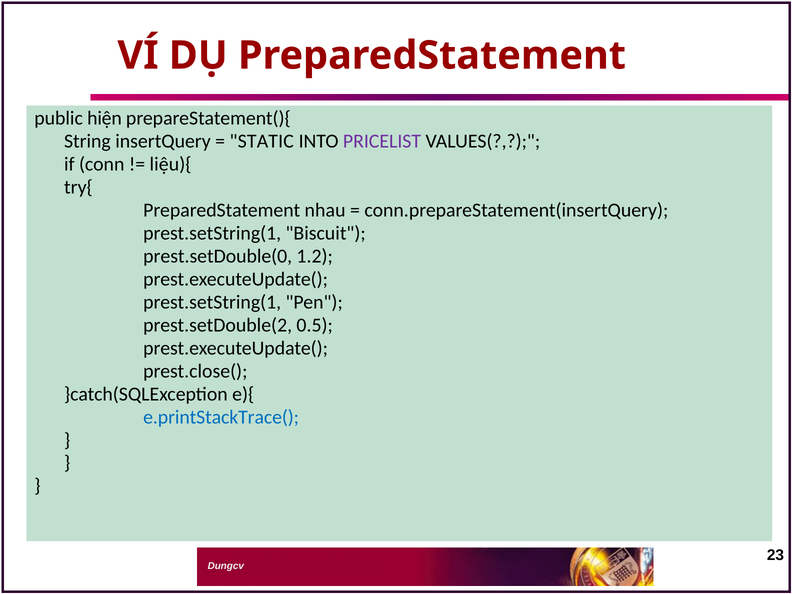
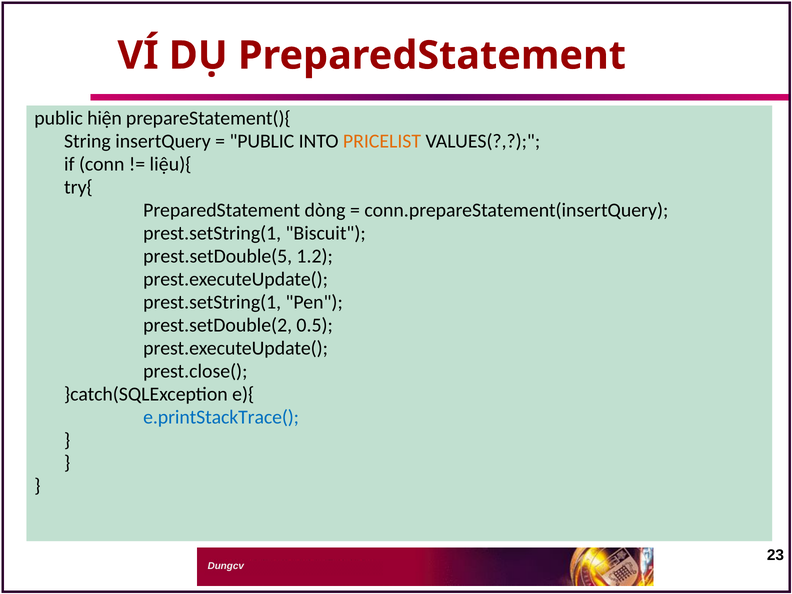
STATIC: STATIC -> PUBLIC (262, 141)
PRICELIST colour: purple -> orange (382, 141)
nhau: nhau -> dòng (325, 210)
prest.setDouble(0: prest.setDouble(0 -> prest.setDouble(5 (218, 256)
